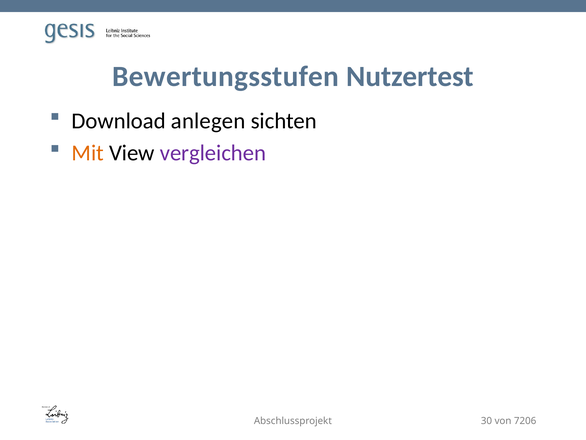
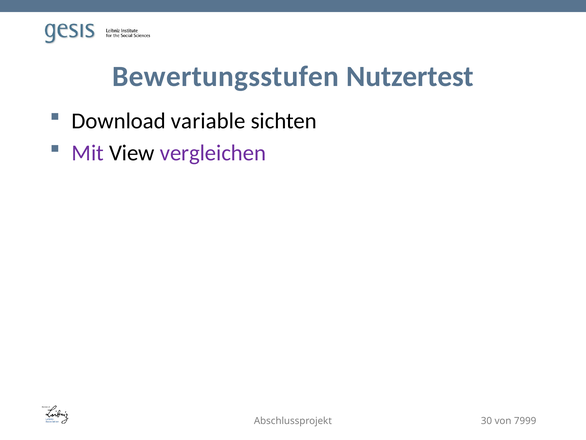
anlegen: anlegen -> variable (208, 121)
Mit colour: orange -> purple (88, 153)
7206: 7206 -> 7999 (525, 420)
